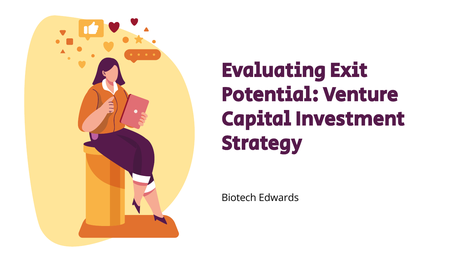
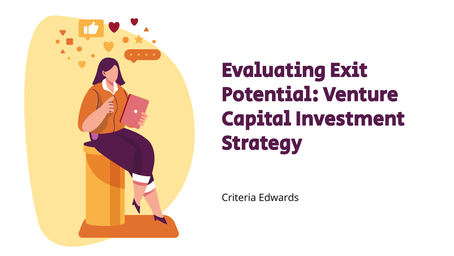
Biotech: Biotech -> Criteria (239, 197)
